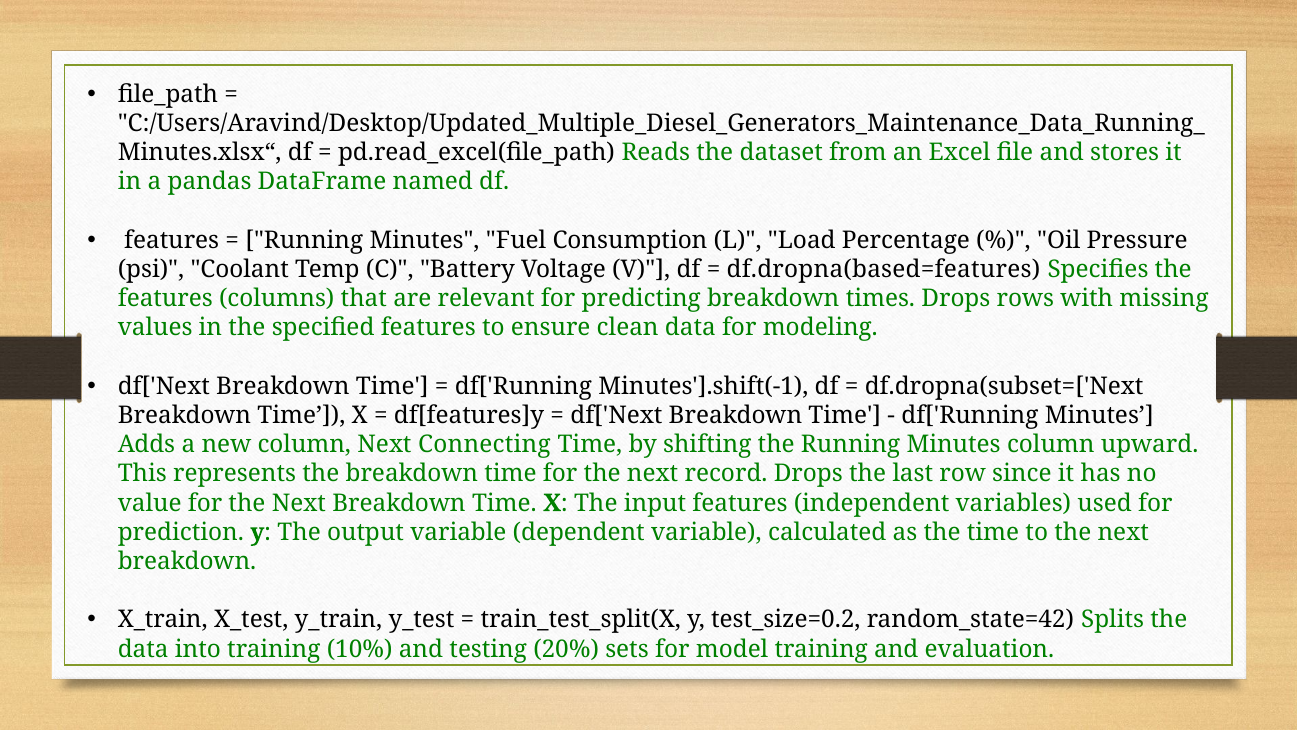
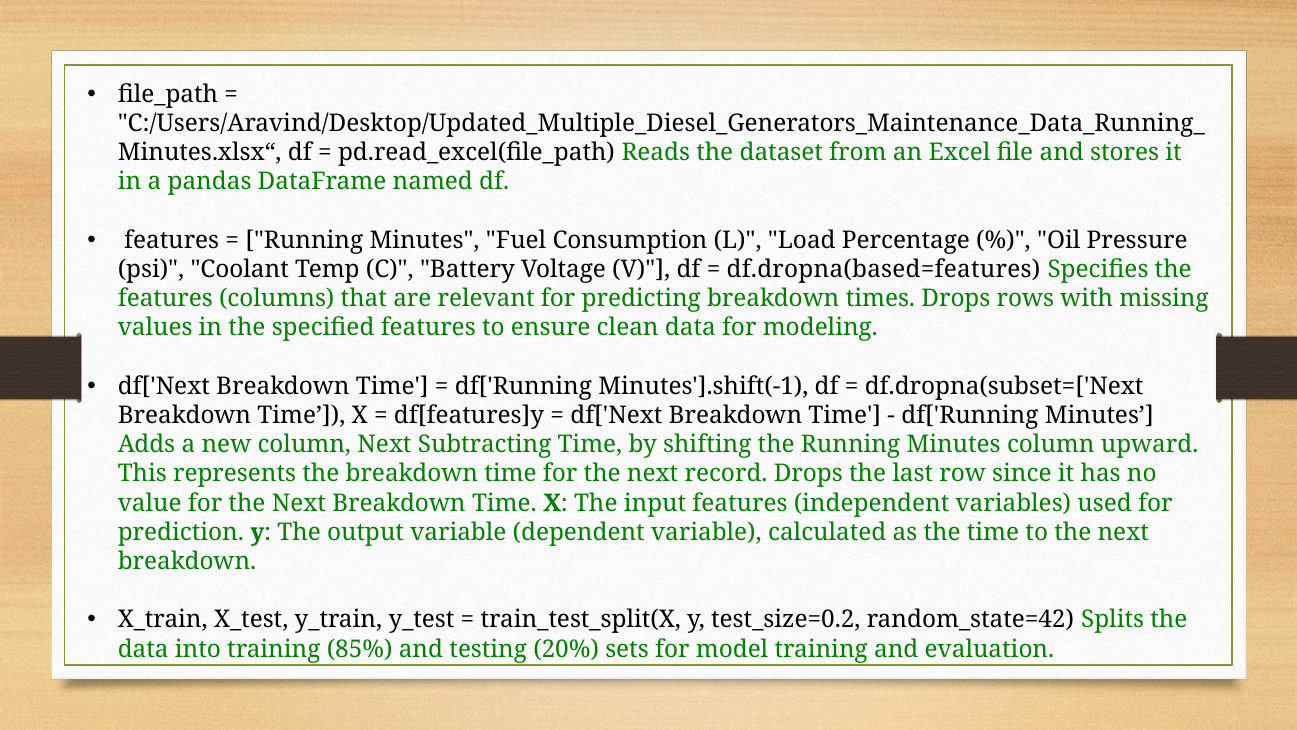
Connecting: Connecting -> Subtracting (485, 444)
10%: 10% -> 85% (360, 649)
